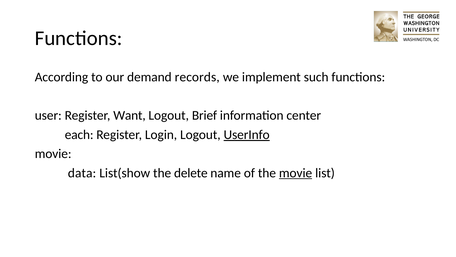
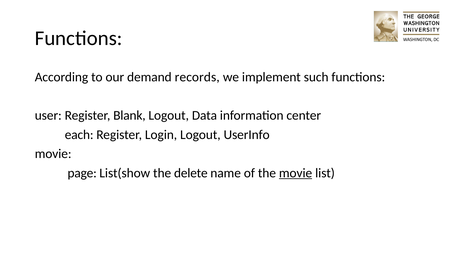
Want: Want -> Blank (129, 115)
Brief: Brief -> Data (204, 115)
UserInfo underline: present -> none (247, 134)
data: data -> page (82, 173)
